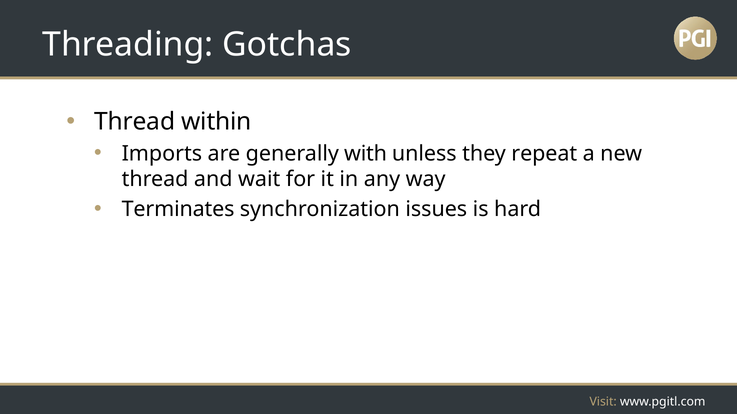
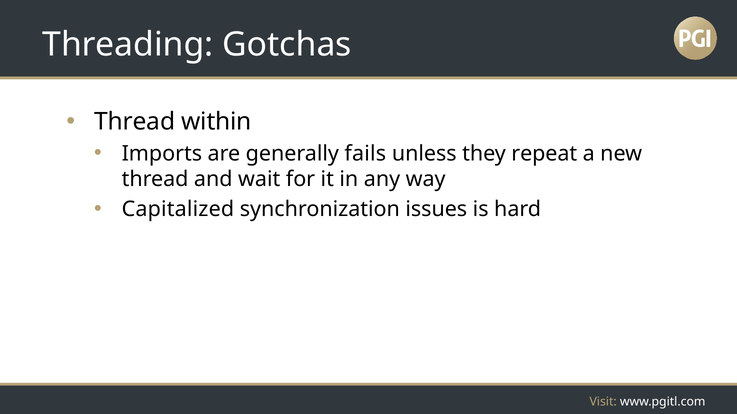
with: with -> fails (365, 154)
Terminates: Terminates -> Capitalized (178, 210)
